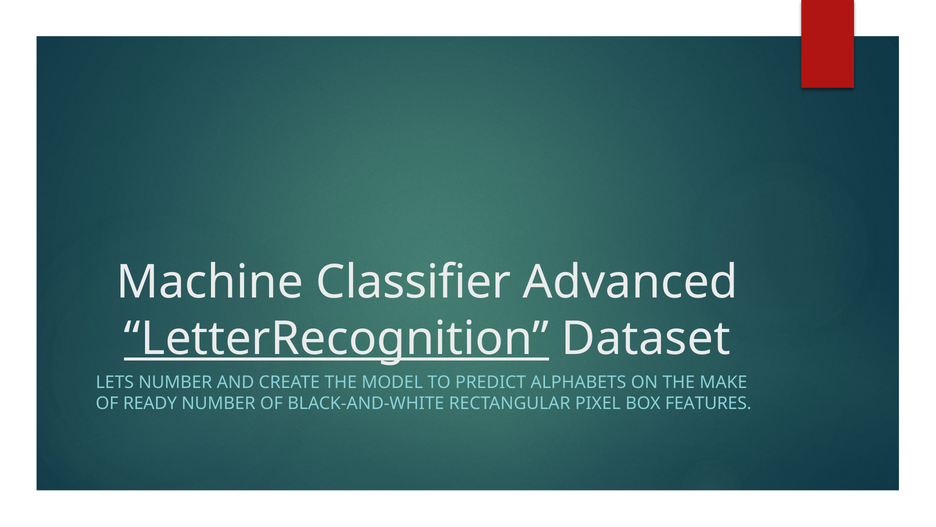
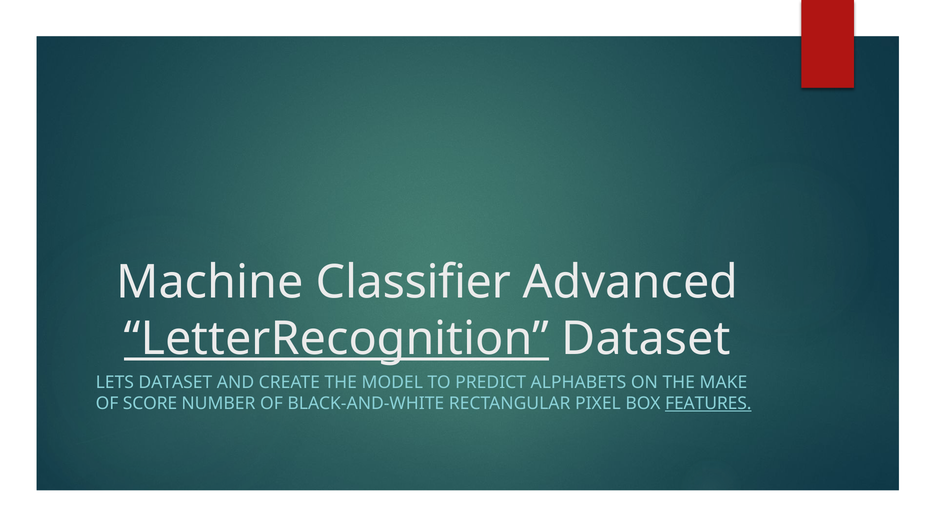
LETS NUMBER: NUMBER -> DATASET (175, 382)
READY: READY -> SCORE (150, 403)
FEATURES underline: none -> present (708, 403)
